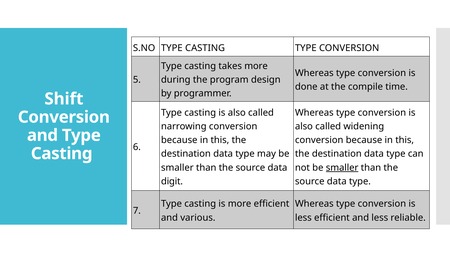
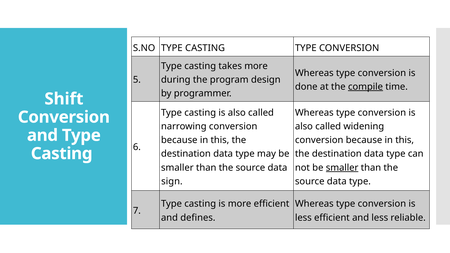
compile underline: none -> present (365, 87)
digit: digit -> sign (172, 181)
various: various -> defines (198, 218)
